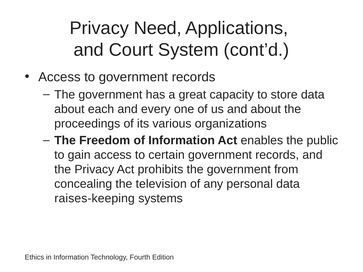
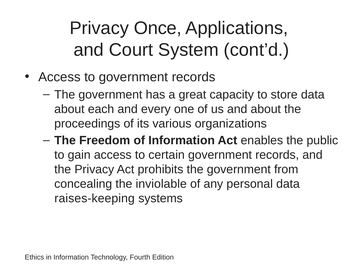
Need: Need -> Once (158, 28)
television: television -> inviolable (161, 184)
